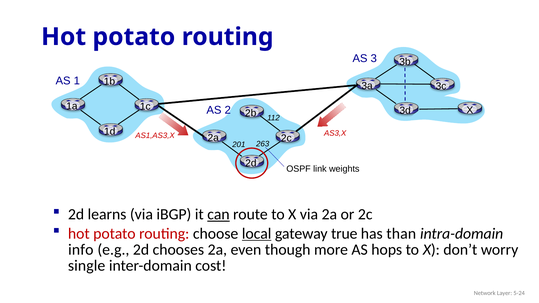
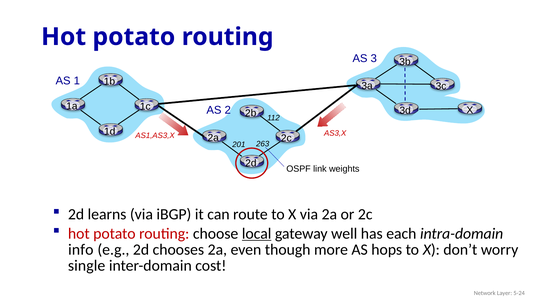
can underline: present -> none (218, 215)
true: true -> well (344, 234)
than: than -> each (401, 234)
